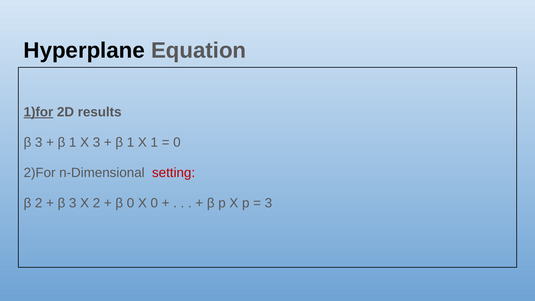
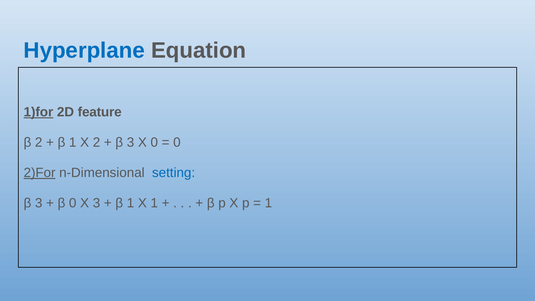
Hyperplane colour: black -> blue (84, 50)
results: results -> feature (100, 112)
3: 3 -> 2 (39, 142)
X 3: 3 -> 2 (96, 142)
1: 1 -> 3 (130, 142)
X 1: 1 -> 0 (154, 142)
2)For underline: none -> present (40, 173)
setting colour: red -> blue (174, 173)
2: 2 -> 3 (39, 203)
3: 3 -> 0 (73, 203)
X 2: 2 -> 3 (96, 203)
0: 0 -> 1 (130, 203)
X 0: 0 -> 1 (154, 203)
3: 3 -> 1 (268, 203)
